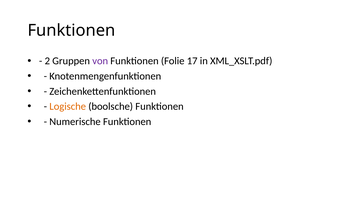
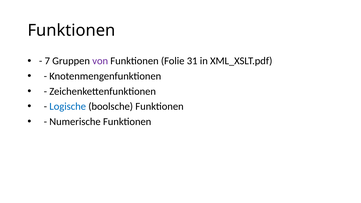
2: 2 -> 7 (47, 61)
17: 17 -> 31 (192, 61)
Logische colour: orange -> blue (68, 106)
